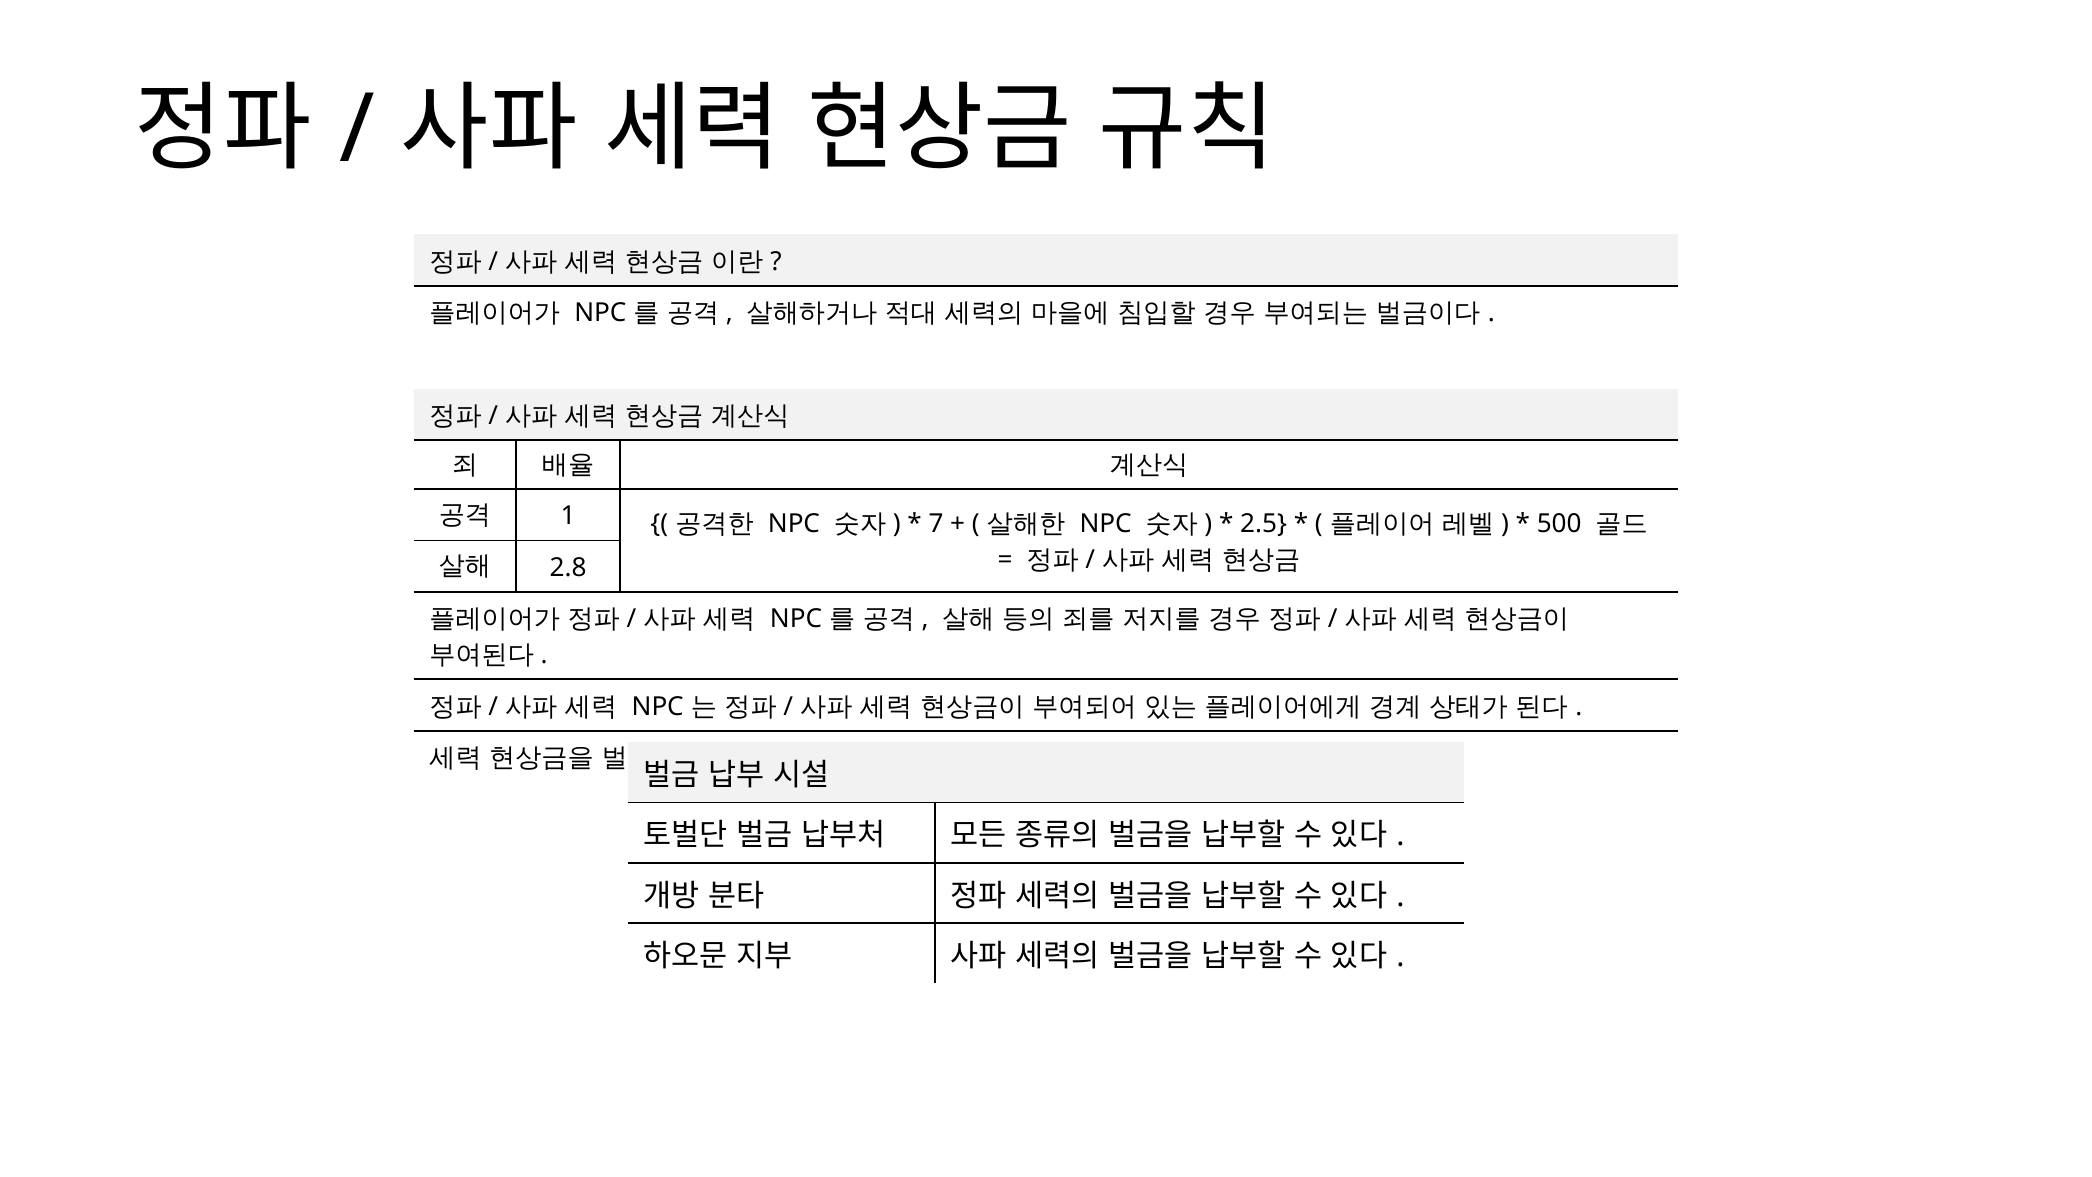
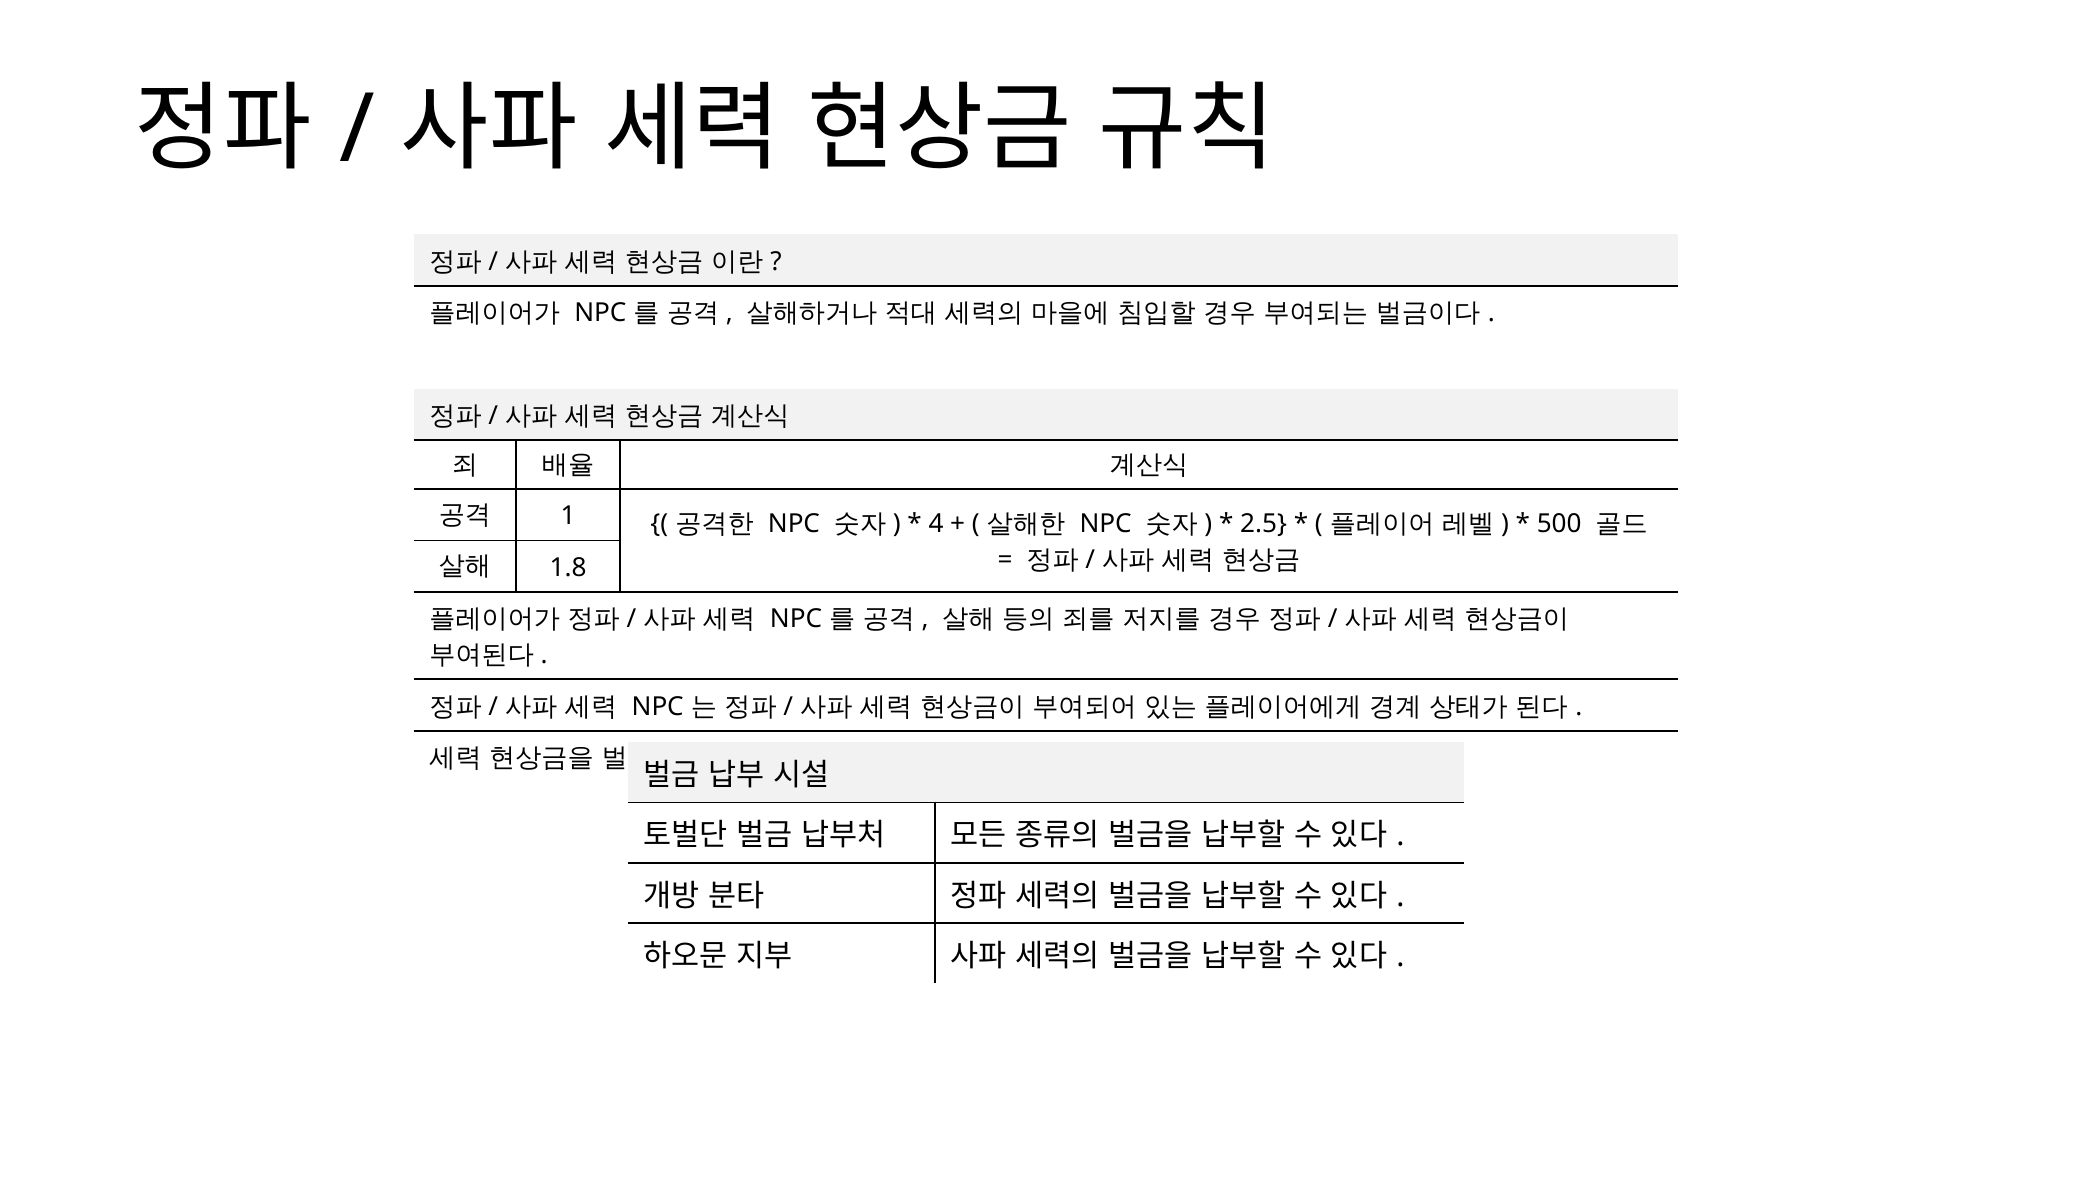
7: 7 -> 4 (936, 524)
2.8: 2.8 -> 1.8 (568, 568)
